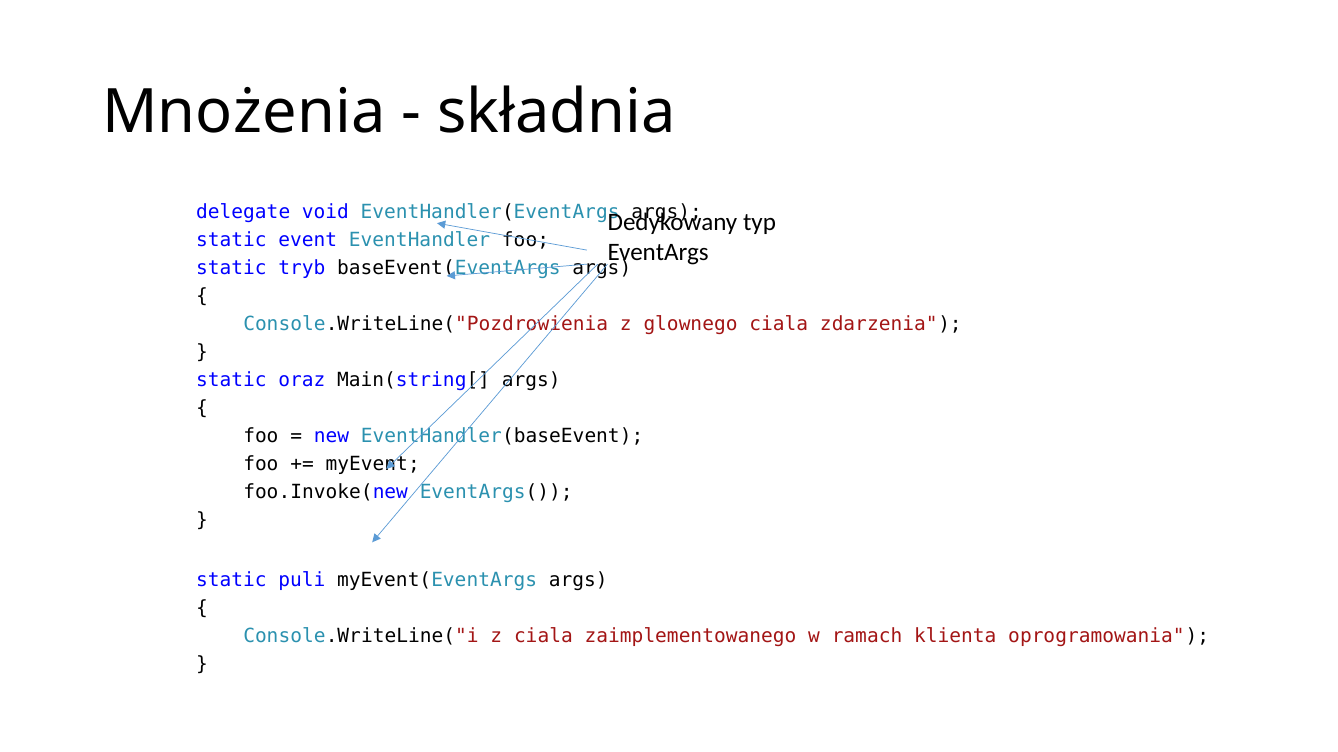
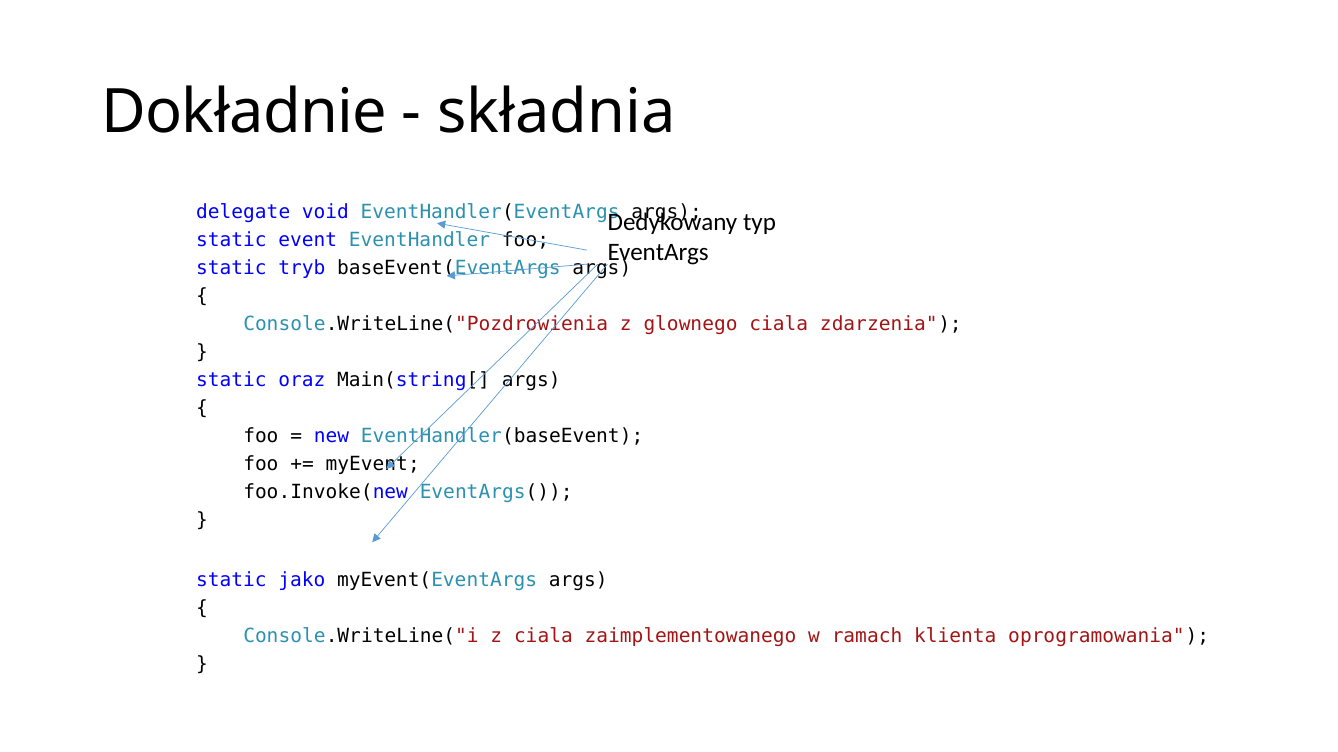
Mnożenia: Mnożenia -> Dokładnie (244, 112)
puli: puli -> jako (302, 581)
